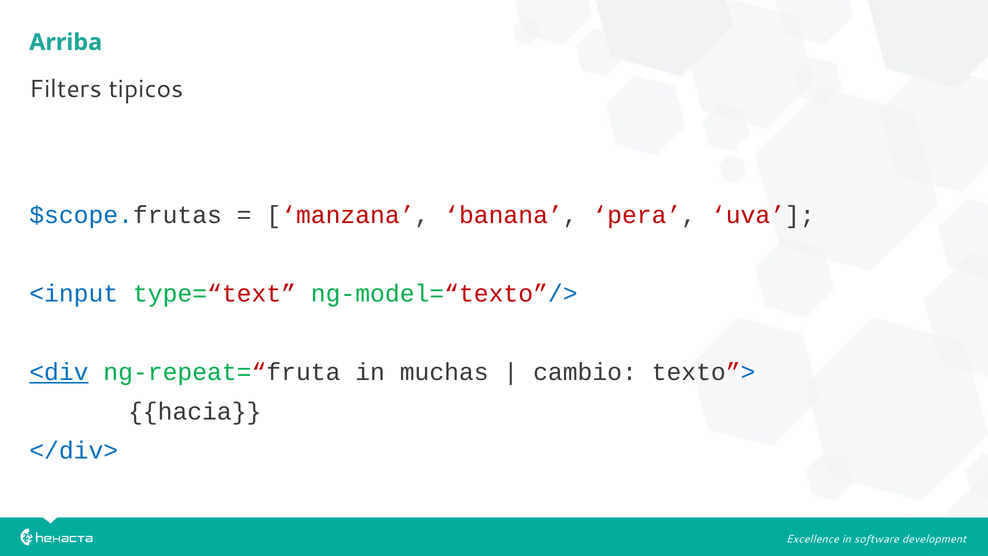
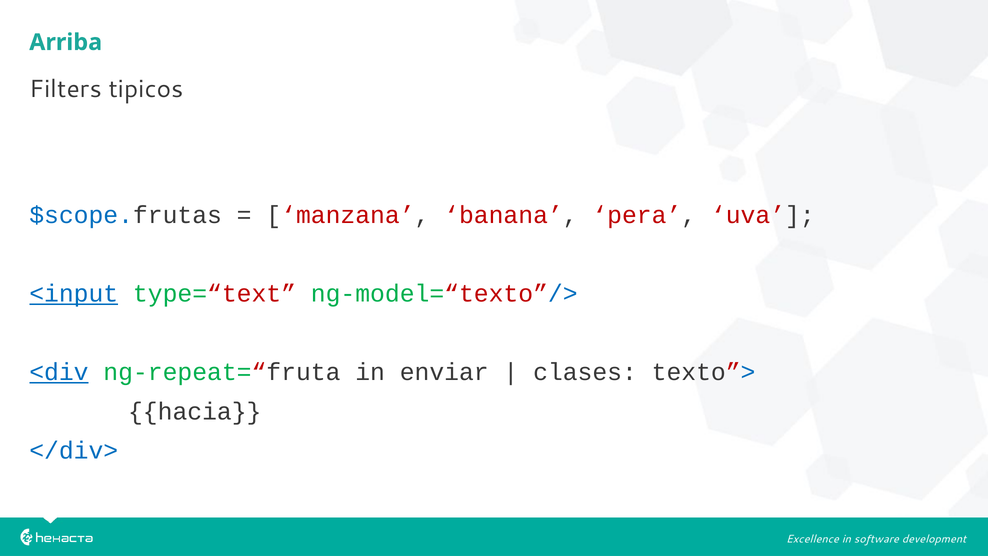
<input underline: none -> present (74, 294)
muchas: muchas -> enviar (444, 372)
cambio: cambio -> clases (585, 372)
